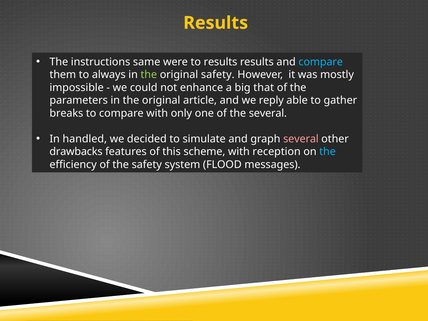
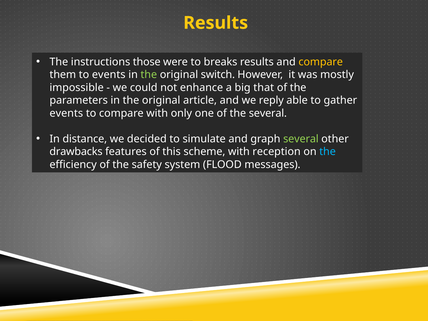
same: same -> those (147, 62)
to results: results -> breaks (221, 62)
compare colour: light blue -> yellow (321, 62)
to always: always -> events (109, 75)
original safety: safety -> switch (218, 75)
breaks: breaks -> events (66, 113)
handled: handled -> distance (85, 139)
several colour: pink -> light green (301, 139)
